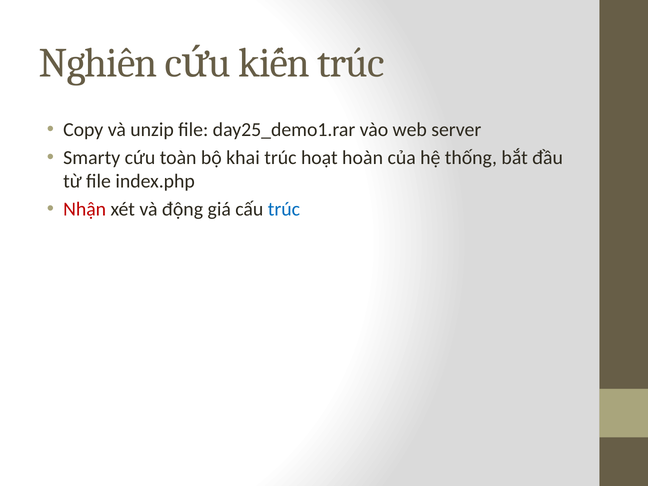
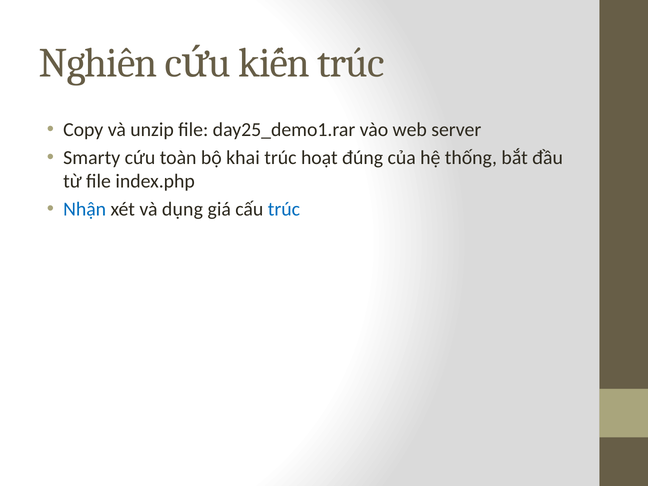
hoàn: hoàn -> đúng (363, 158)
Nhận colour: red -> blue (85, 209)
động: động -> dụng (182, 209)
